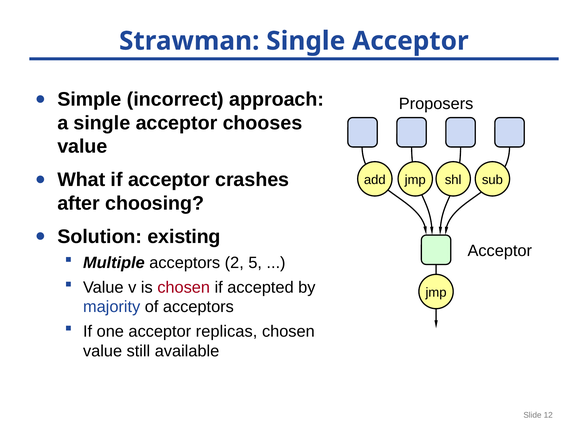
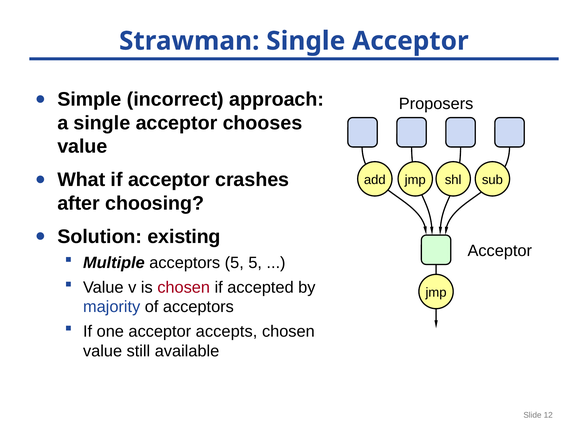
acceptors 2: 2 -> 5 (234, 263)
replicas: replicas -> accepts (227, 331)
